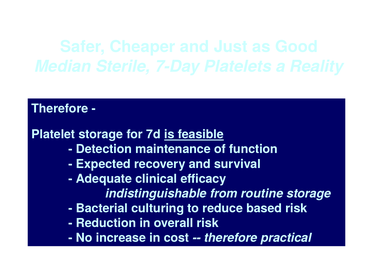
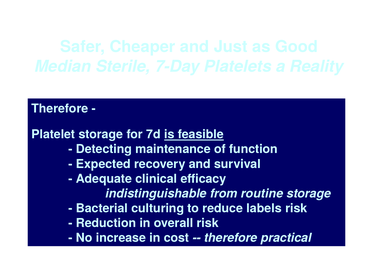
Detection: Detection -> Detecting (104, 149)
based: based -> labels (264, 209)
